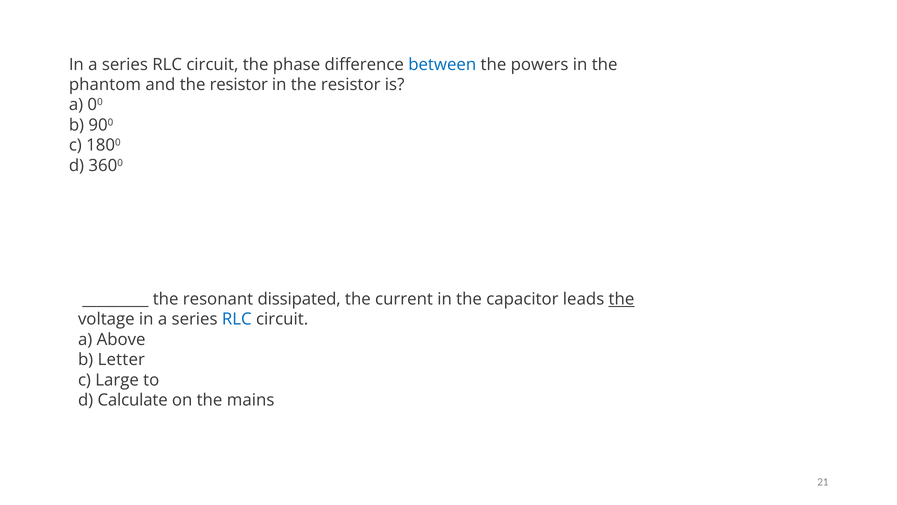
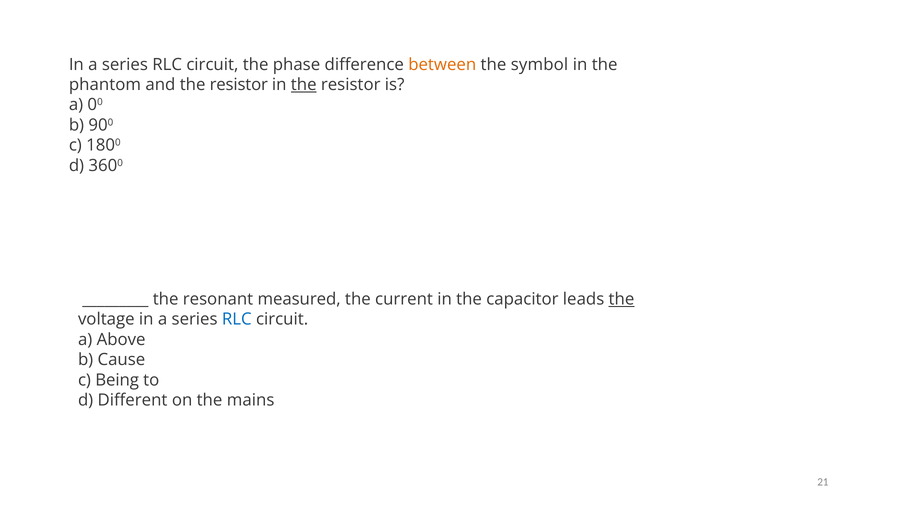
between colour: blue -> orange (442, 64)
powers: powers -> symbol (540, 64)
the underline: none -> present (304, 85)
dissipated: dissipated -> measured (299, 299)
Letter: Letter -> Cause (121, 360)
Large: Large -> Being (117, 380)
Calculate: Calculate -> Different (133, 400)
